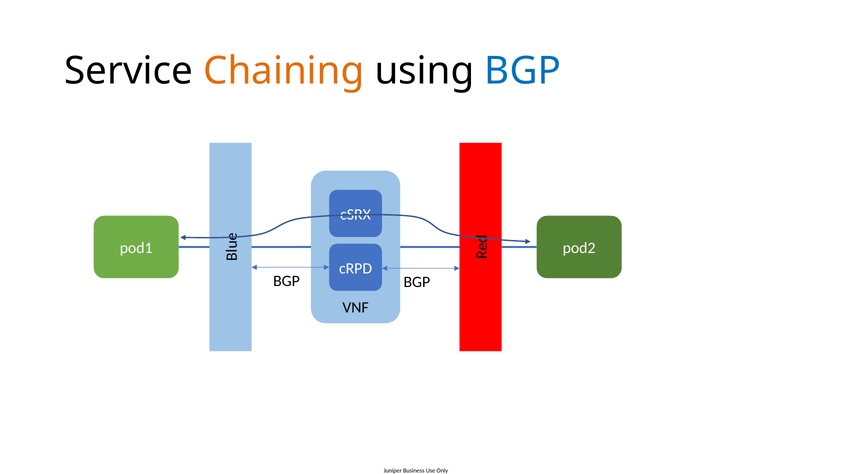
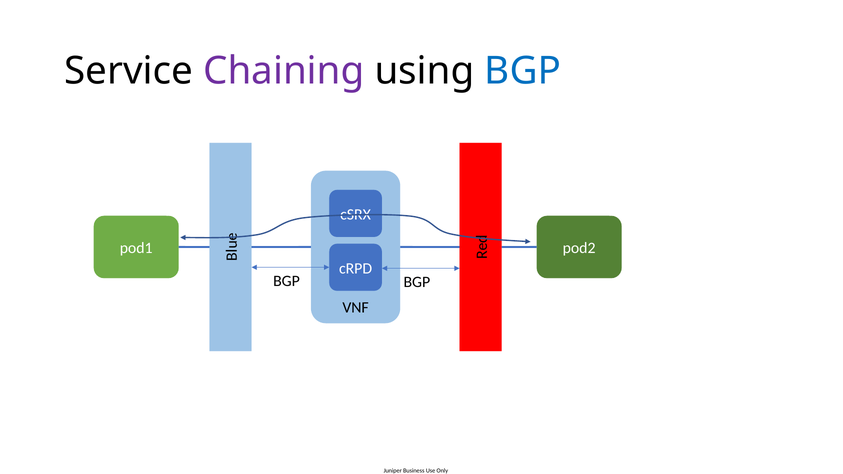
Chaining colour: orange -> purple (284, 71)
